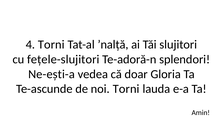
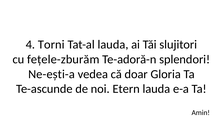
Tat-al ʼnalță: ʼnalță -> lauda (113, 45)
fețele-slujitori: fețele-slujitori -> fețele-zburăm (63, 60)
noi Torni: Torni -> Etern (126, 89)
